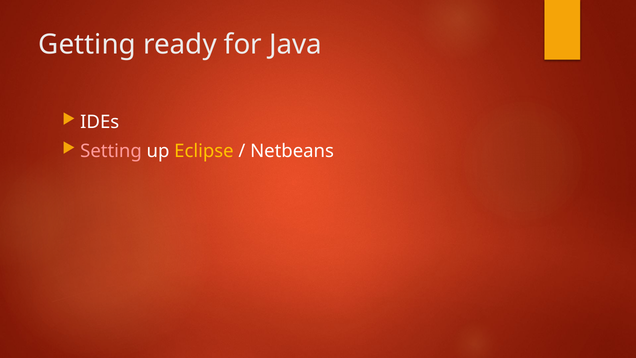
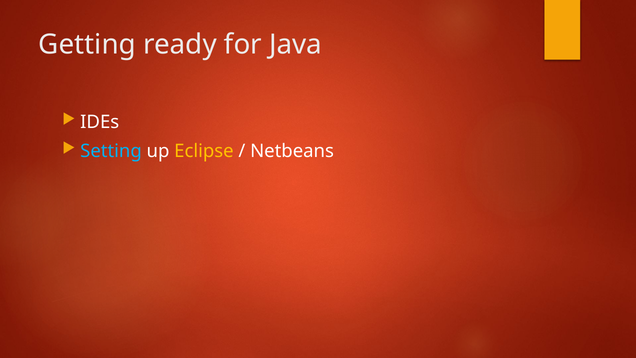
Setting colour: pink -> light blue (111, 151)
